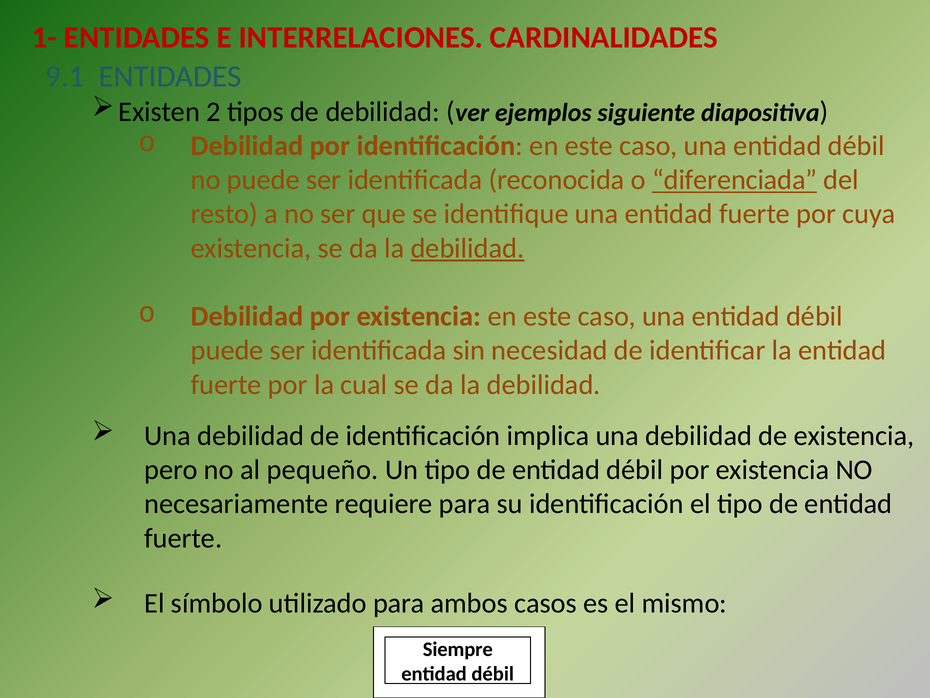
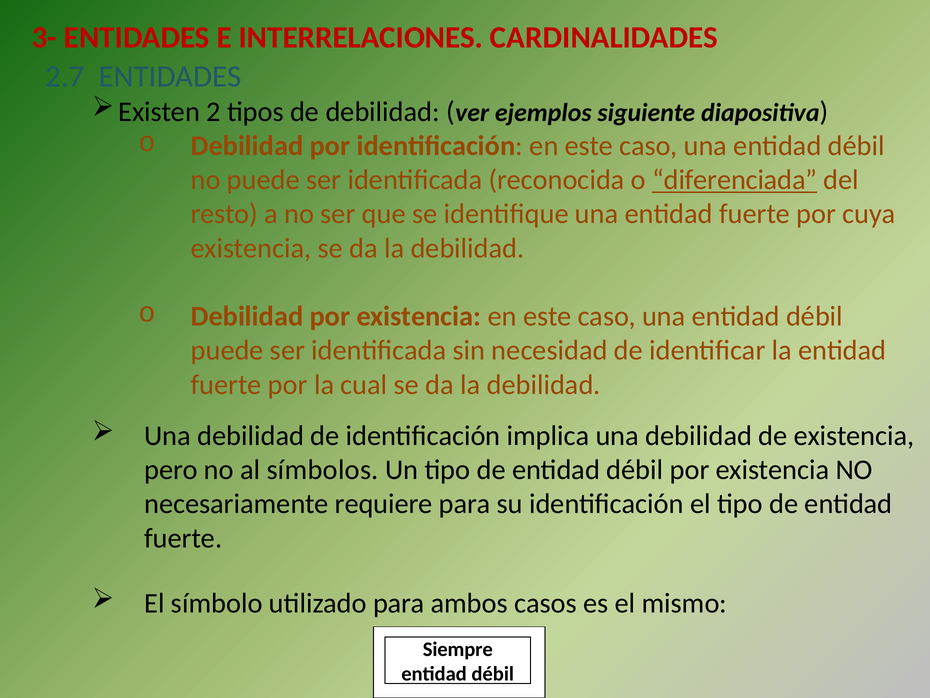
1-: 1- -> 3- (44, 37)
9.1: 9.1 -> 2.7 (65, 76)
debilidad underline: present -> none (468, 248)
pequeño: pequeño -> símbolos (323, 470)
